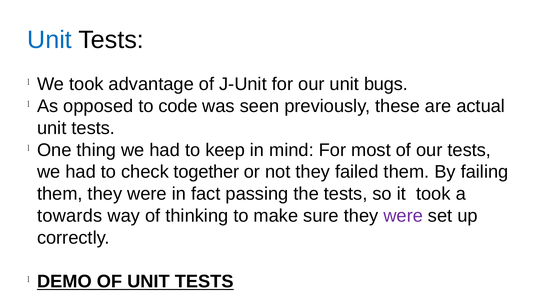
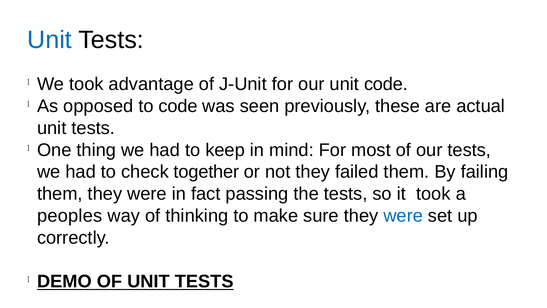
unit bugs: bugs -> code (386, 84)
towards: towards -> peoples (70, 216)
were colour: purple -> blue (403, 216)
